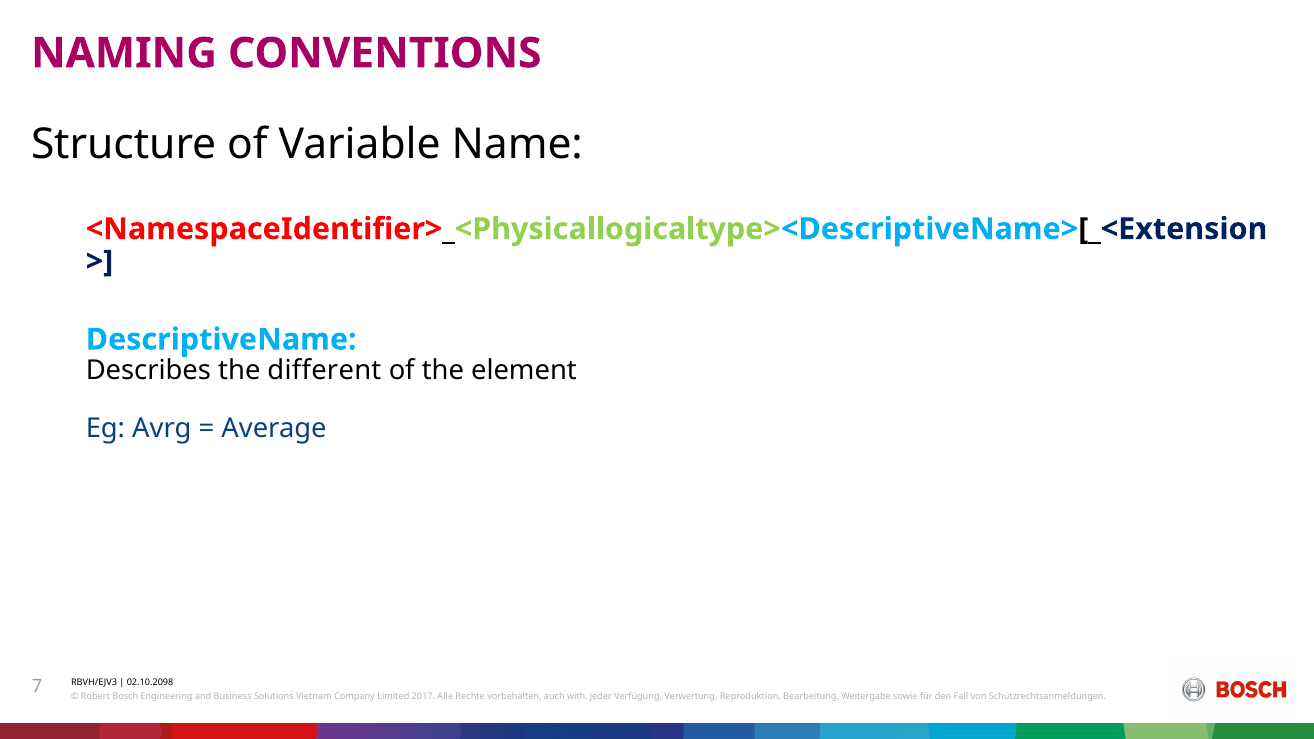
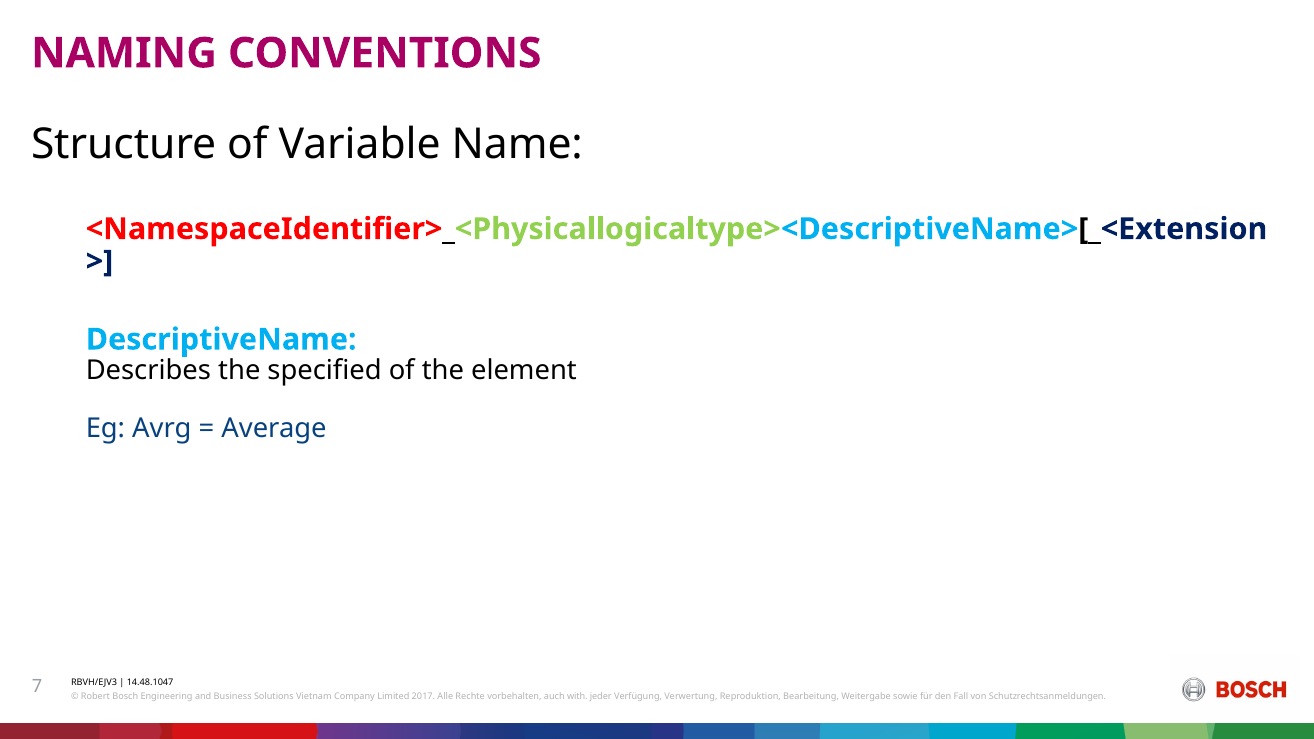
different: different -> specified (325, 370)
02.10.2098: 02.10.2098 -> 14.48.1047 (150, 683)
